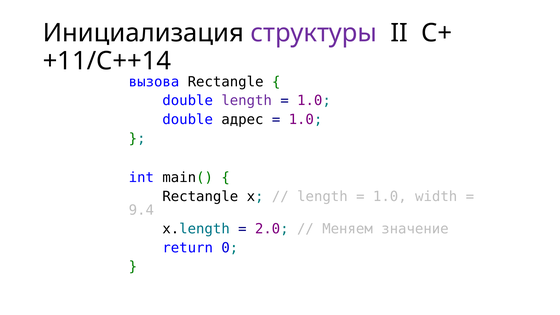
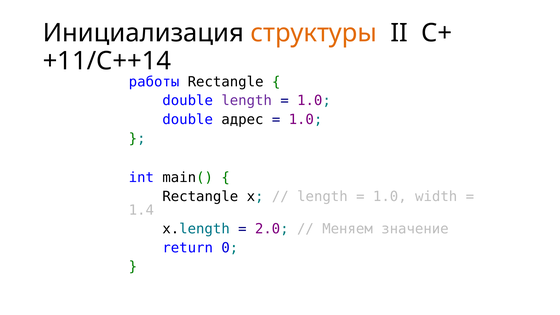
структуры colour: purple -> orange (314, 33)
вызова: вызова -> работы (154, 82)
9.4: 9.4 -> 1.4 (141, 210)
